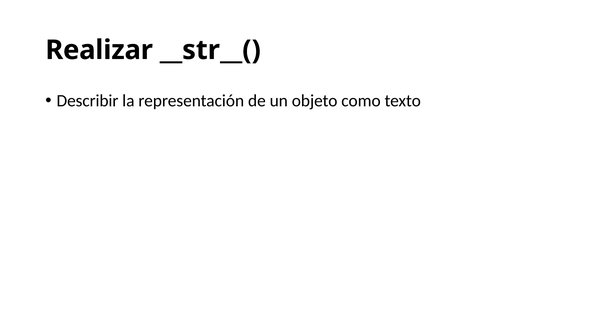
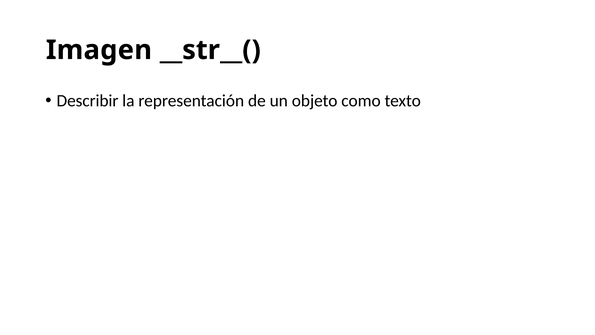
Realizar: Realizar -> Imagen (99, 50)
